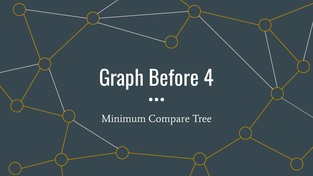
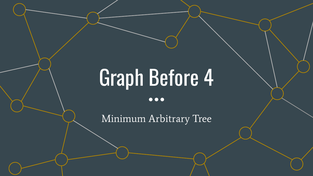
Compare: Compare -> Arbitrary (169, 119)
